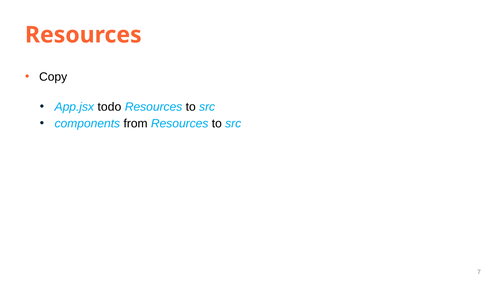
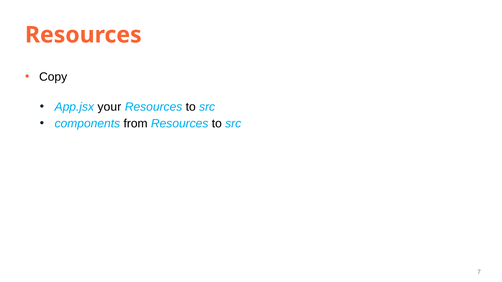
todo: todo -> your (109, 107)
